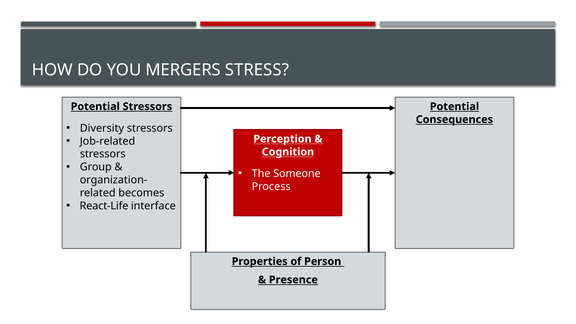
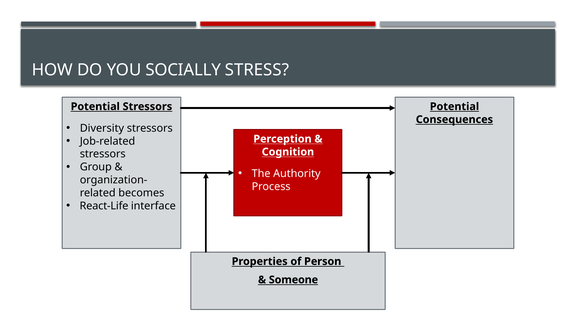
MERGERS: MERGERS -> SOCIALLY (183, 70)
Someone: Someone -> Authority (297, 174)
Presence: Presence -> Someone (293, 280)
